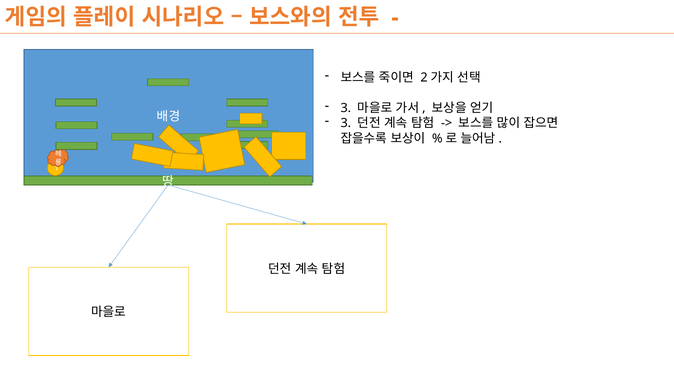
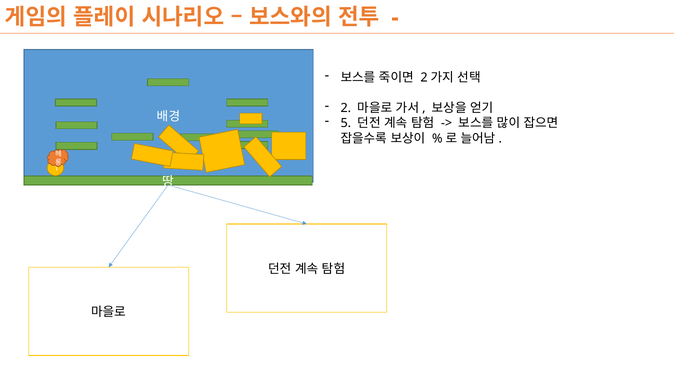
3: 3 -> 2 (346, 108)
3: 3 -> 5 (346, 123)
